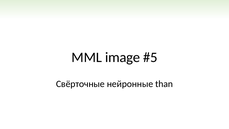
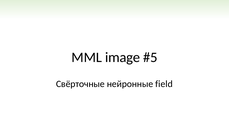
than: than -> field (164, 84)
